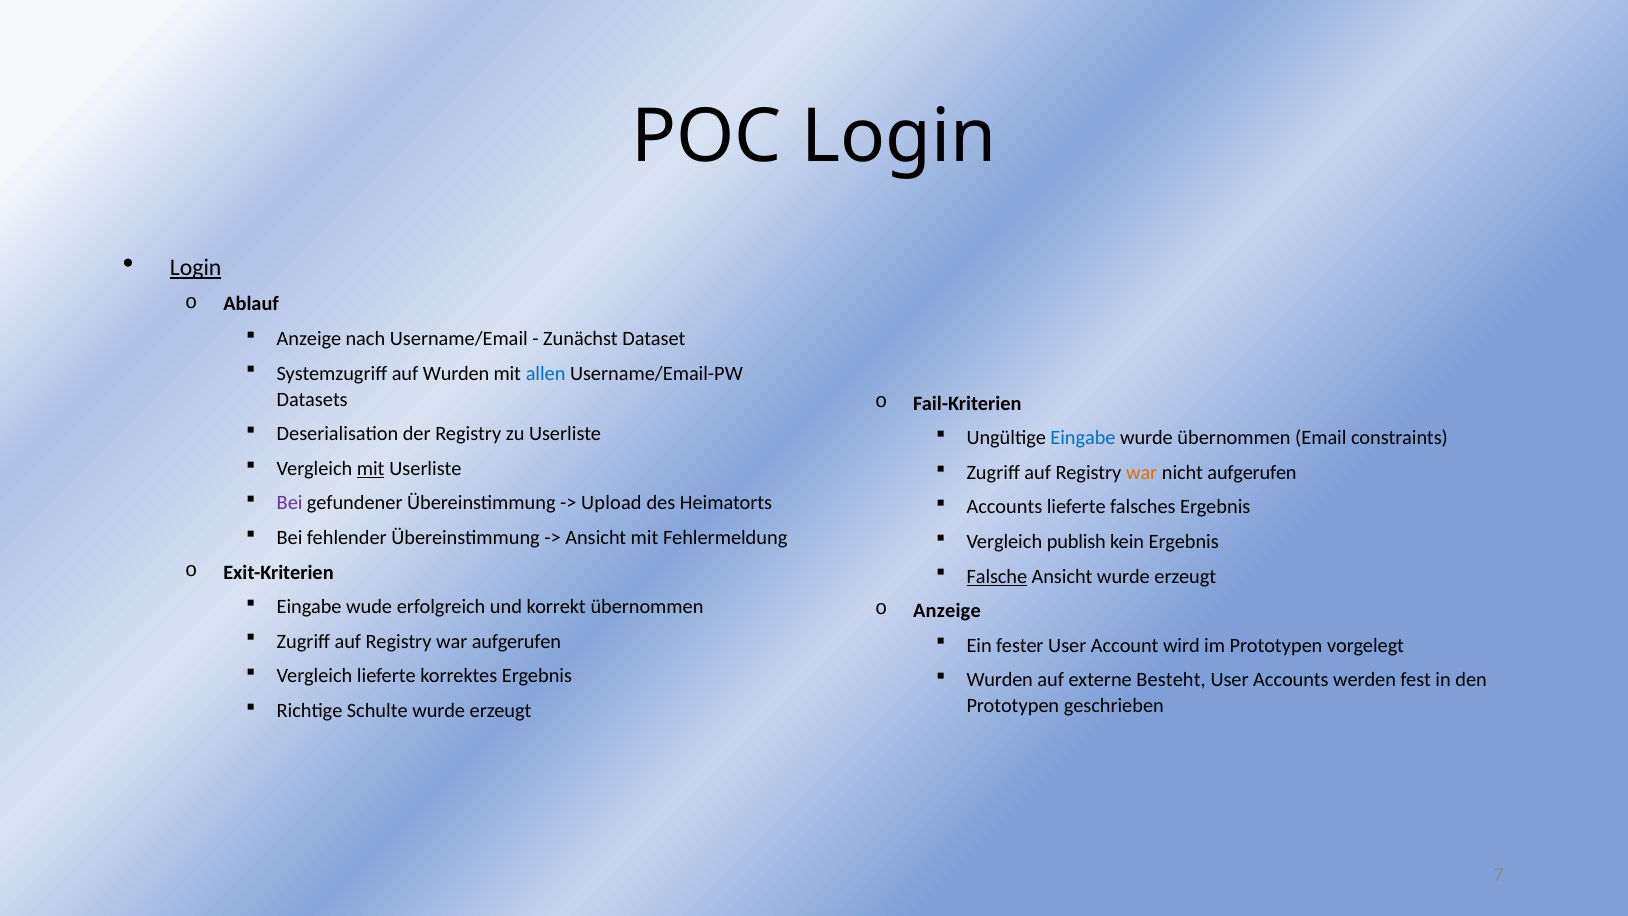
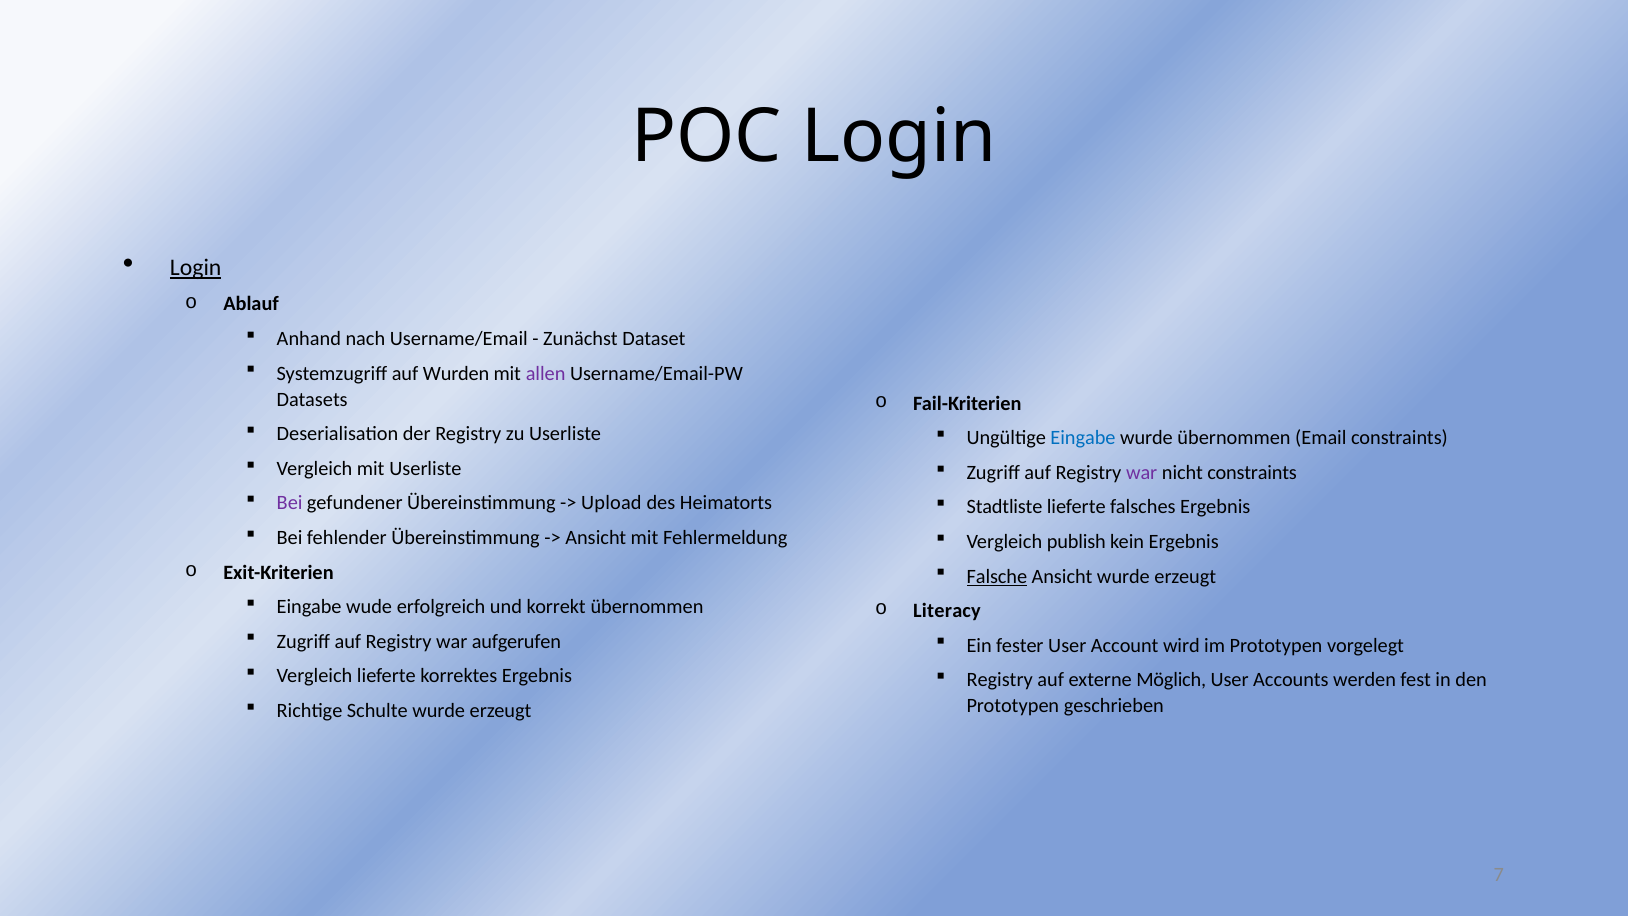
Anzeige: Anzeige -> Anhand (309, 339)
allen colour: blue -> purple (546, 373)
mit underline: present -> none (371, 469)
war colour: orange -> purple (1142, 473)
nicht aufgerufen: aufgerufen -> constraints (1252, 473)
Accounts: Accounts -> Stadtliste (1005, 507)
Anzeige: Anzeige -> Literacy (947, 611)
Wurden: Wurden -> Registry (1000, 680)
Besteht: Besteht -> Möglich (1171, 680)
